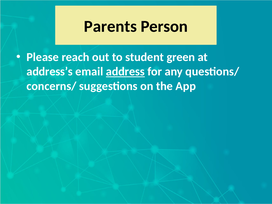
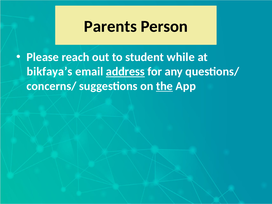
green: green -> while (181, 57)
address’s: address’s -> bikfaya’s (50, 72)
the underline: none -> present (164, 86)
